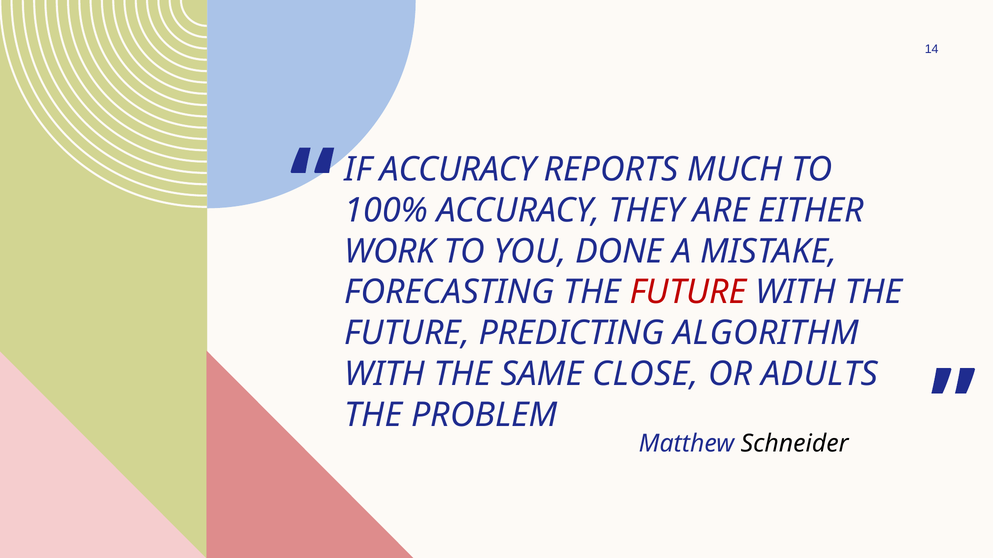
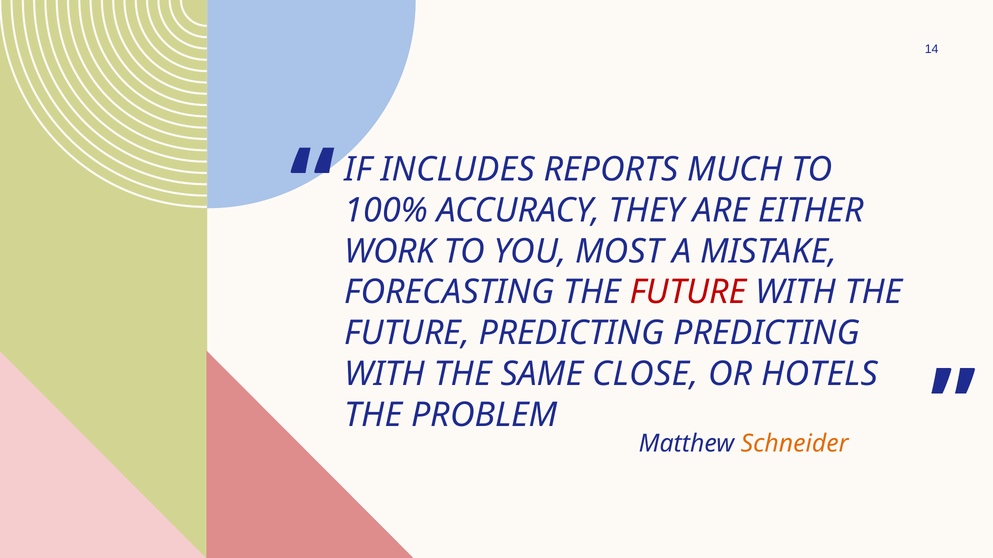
IF ACCURACY: ACCURACY -> INCLUDES (458, 170)
DONE: DONE -> MOST (619, 252)
PREDICTING ALGORITHM: ALGORITHM -> PREDICTING (766, 333)
ADULTS: ADULTS -> HOTELS (820, 374)
Schneider colour: black -> orange (795, 444)
